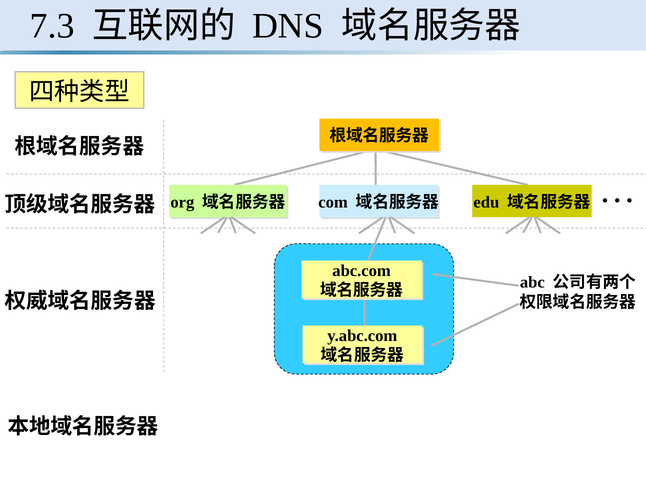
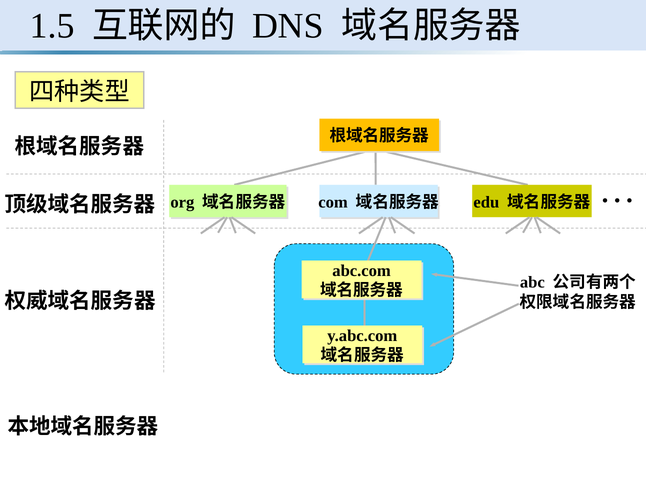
7.3: 7.3 -> 1.5 (52, 26)
